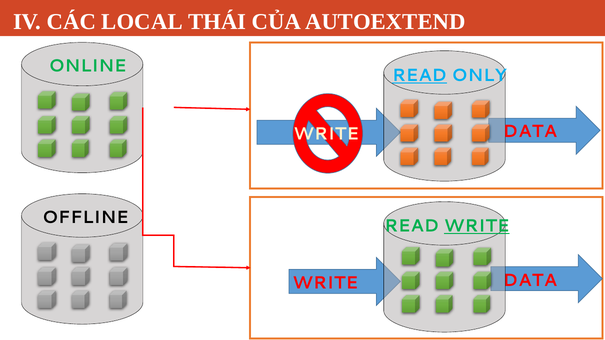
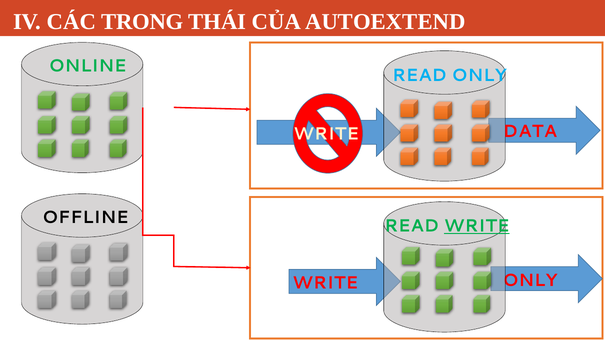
LOCAL: LOCAL -> TRONG (142, 22)
READ underline: present -> none (419, 76)
DATA: DATA -> ONLY (530, 281)
